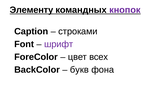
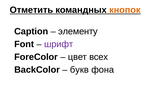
Элементу: Элементу -> Отметить (31, 10)
кнопок colour: purple -> orange (125, 10)
строками: строками -> элементу (78, 31)
